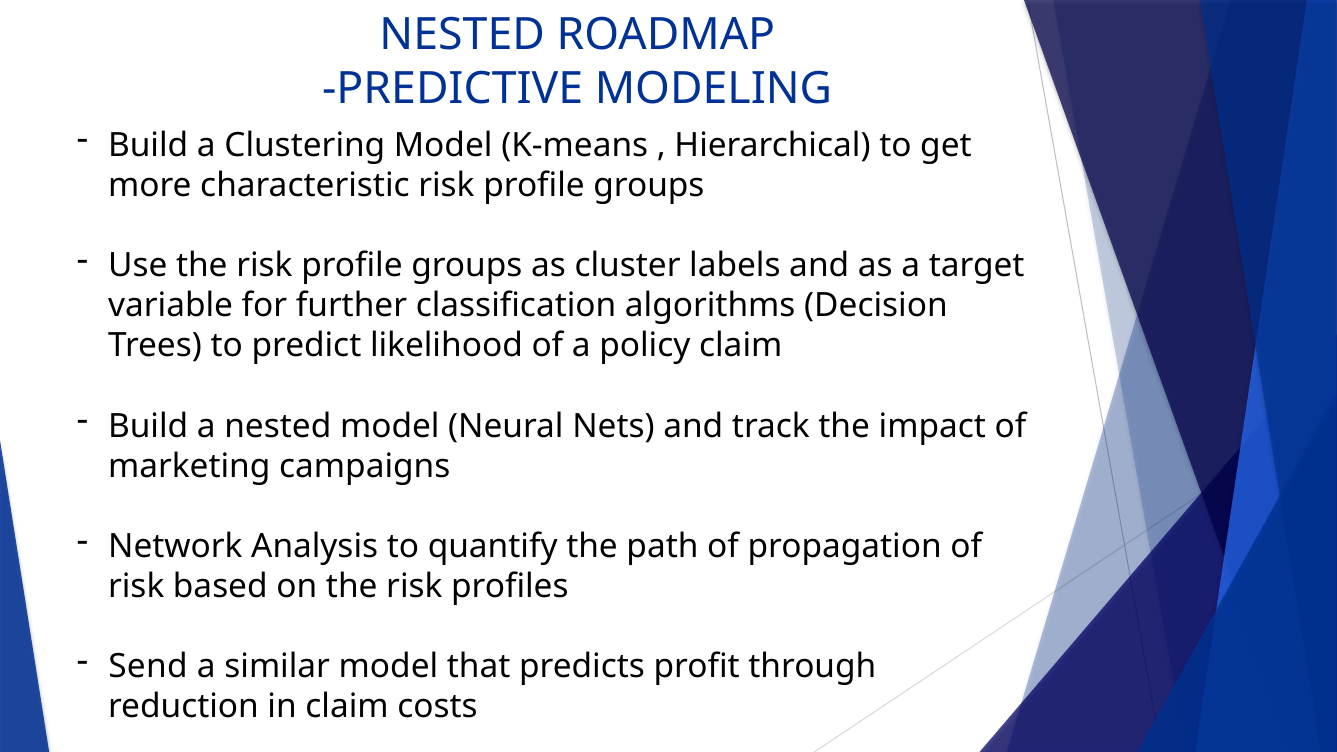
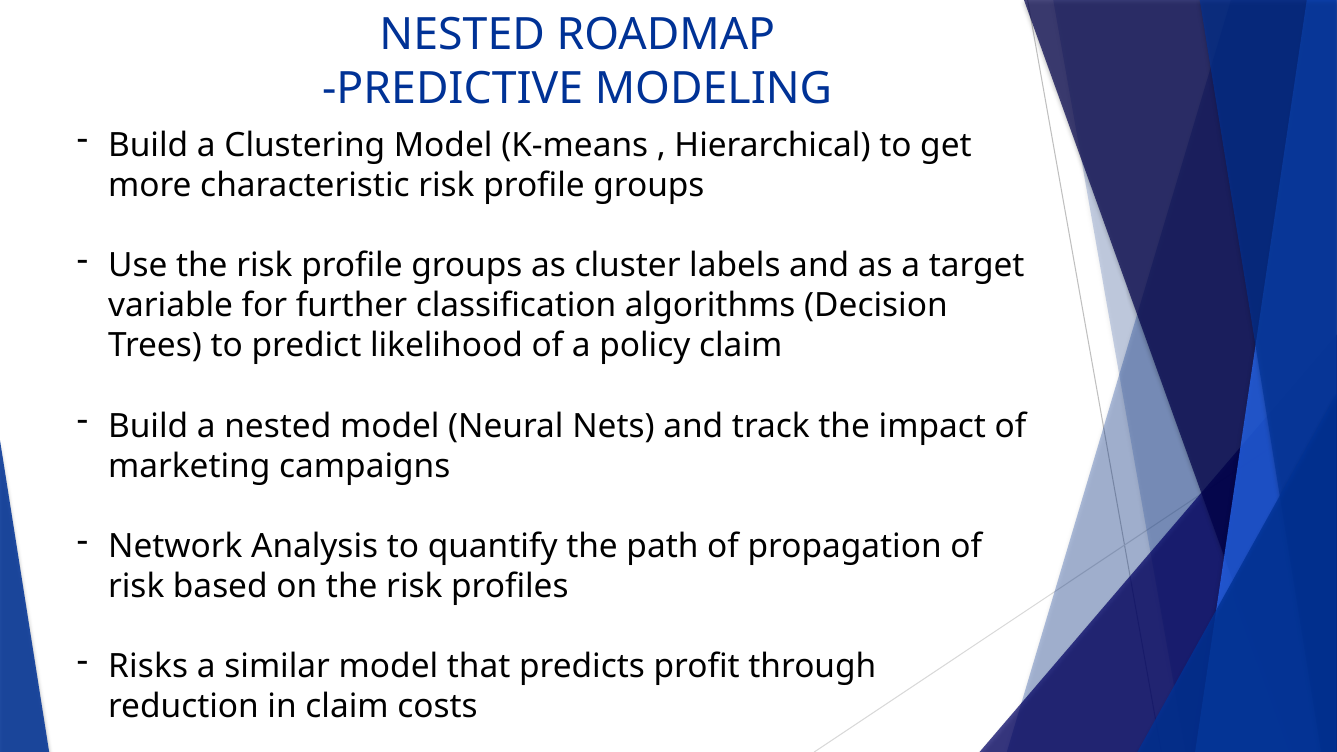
Send: Send -> Risks (148, 667)
